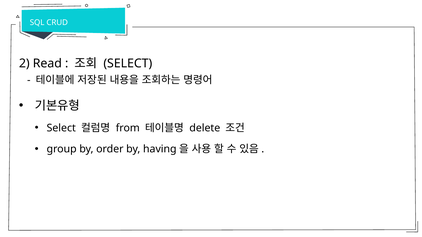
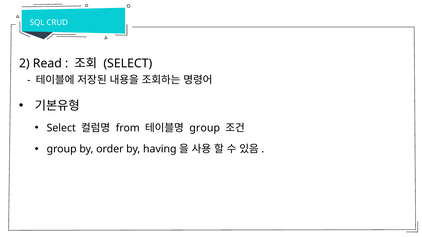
delete: delete -> group (205, 128)
